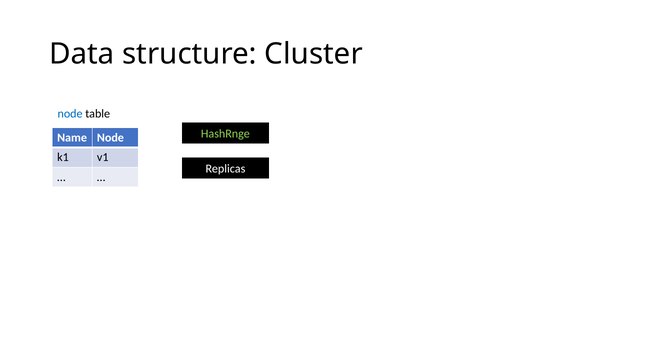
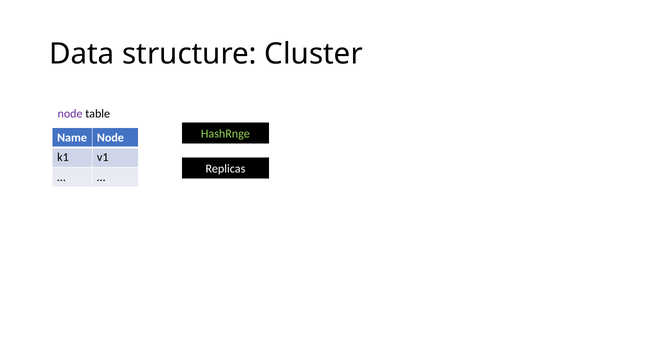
node colour: blue -> purple (70, 114)
